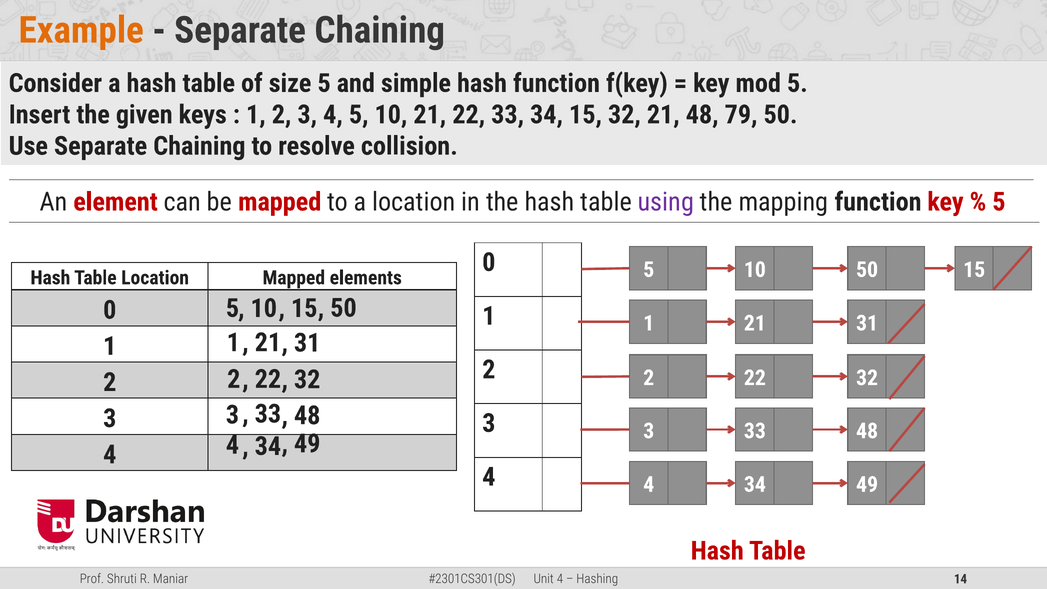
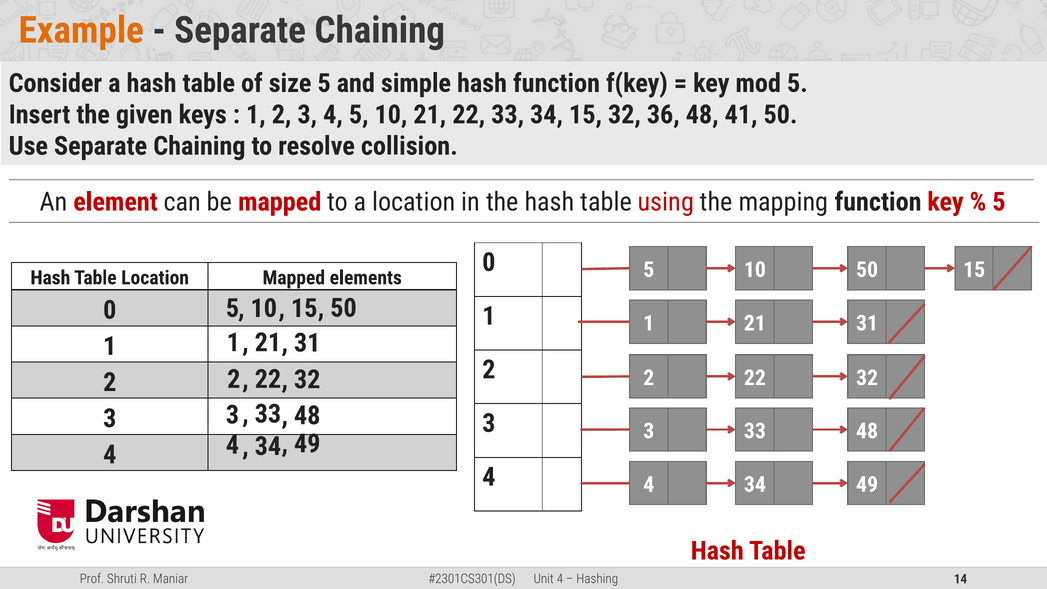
32 21: 21 -> 36 (663, 115)
79: 79 -> 41 (741, 115)
using colour: purple -> red (666, 202)
